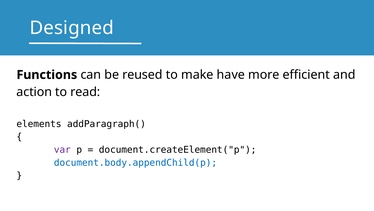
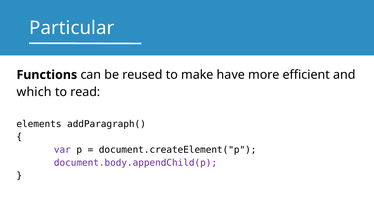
Designed: Designed -> Particular (72, 28)
action: action -> which (34, 92)
document.body.appendChild(p colour: blue -> purple (135, 162)
